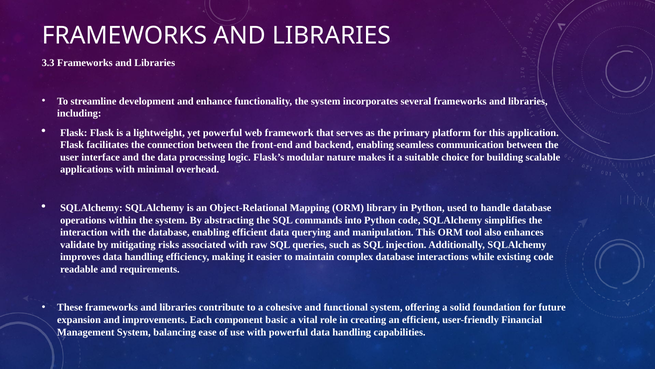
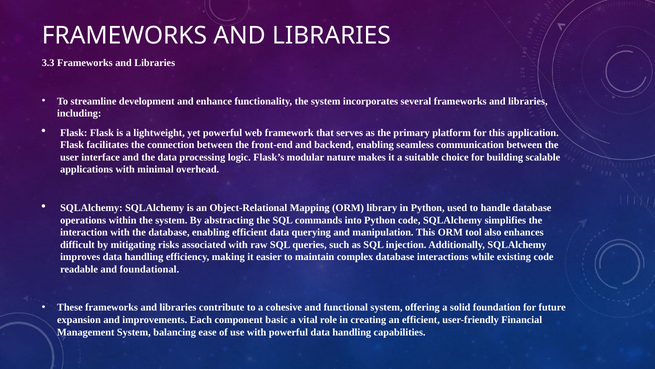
validate: validate -> difficult (77, 244)
requirements: requirements -> foundational (149, 269)
